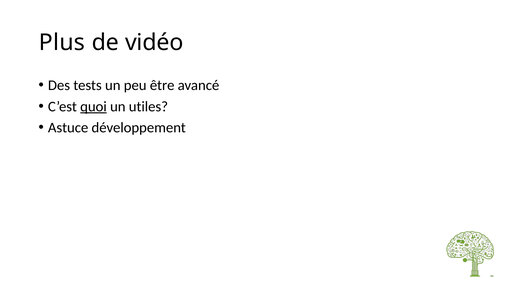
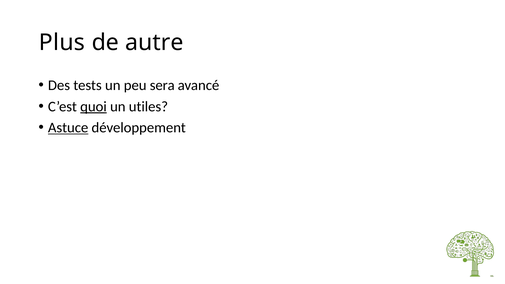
vidéo: vidéo -> autre (154, 42)
être: être -> sera (162, 85)
Astuce underline: none -> present (68, 128)
